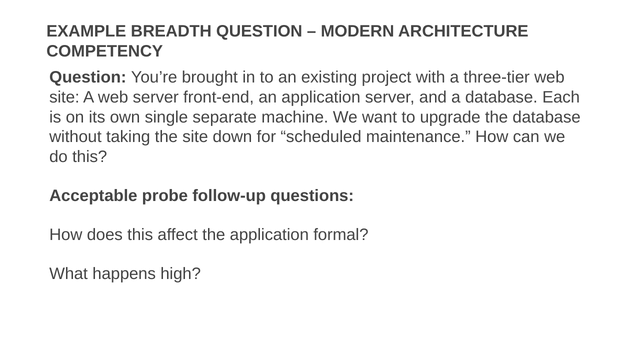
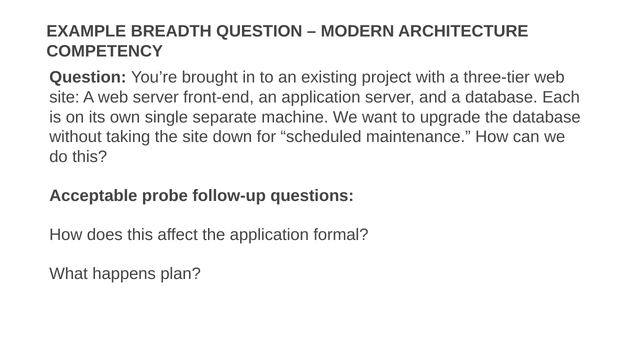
high: high -> plan (181, 274)
